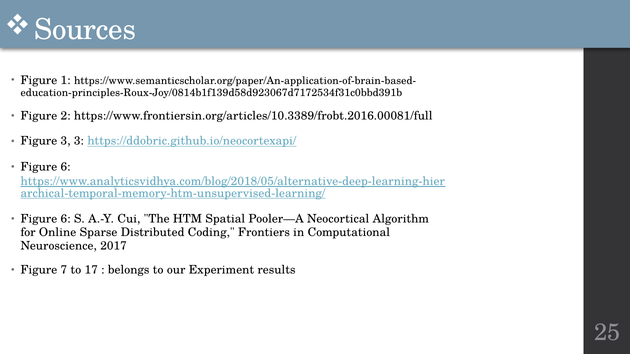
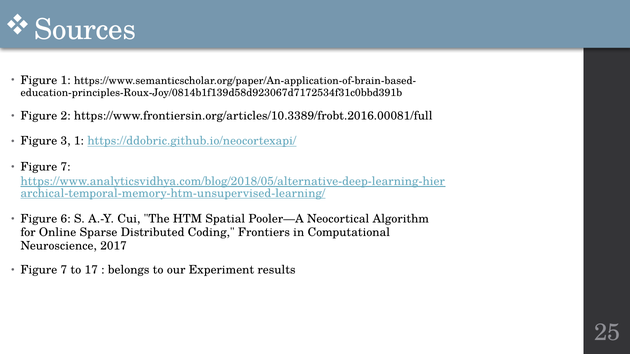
3 3: 3 -> 1 (79, 141)
6: 6 -> 7 (66, 167)
